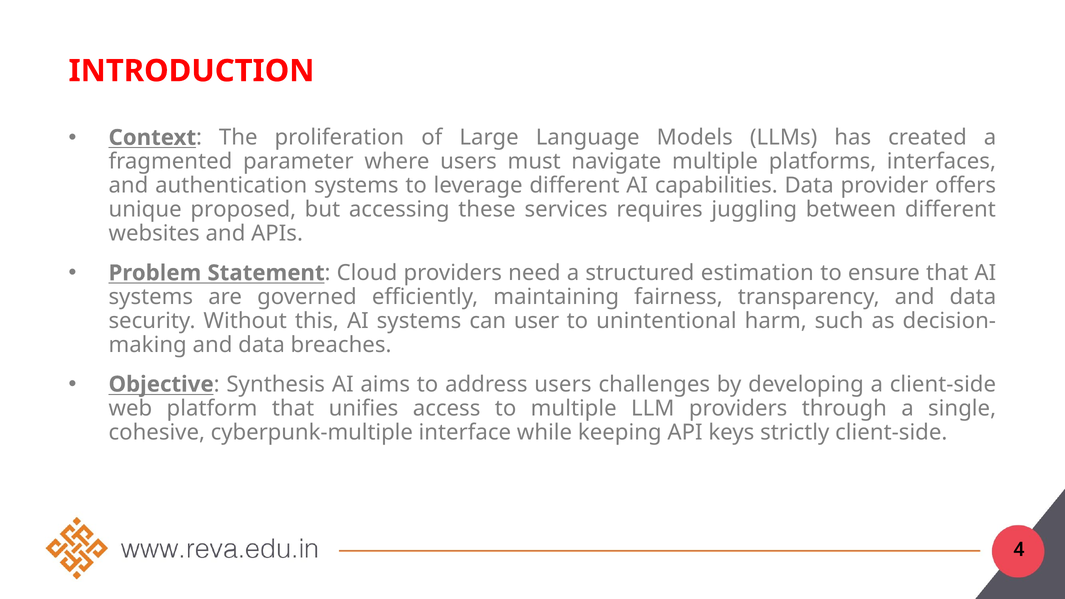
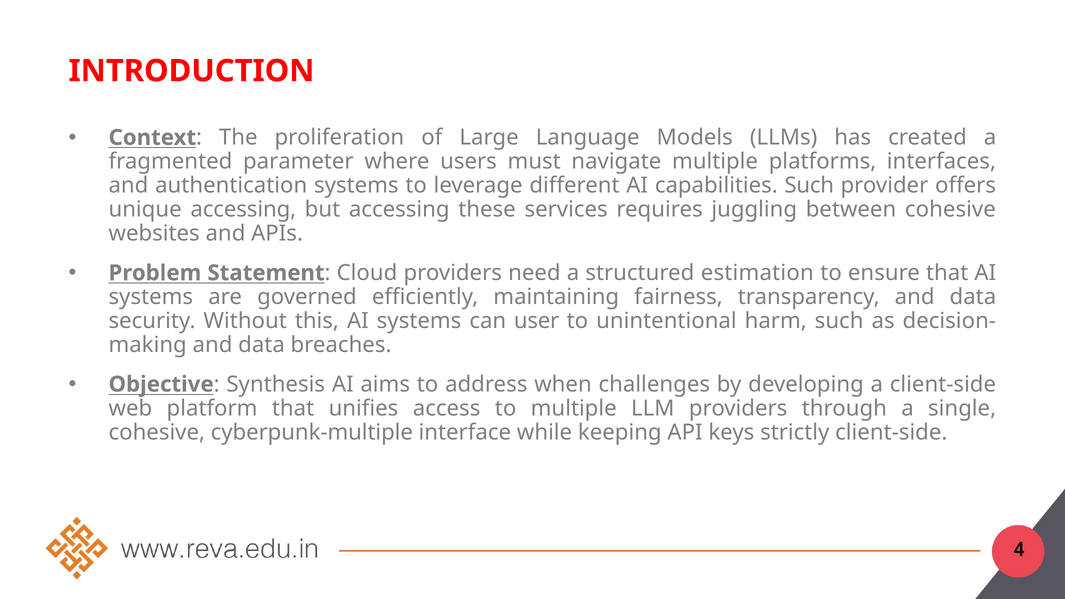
capabilities Data: Data -> Such (809, 186)
unique proposed: proposed -> accessing (243, 209)
between different: different -> cohesive (950, 209)
address users: users -> when (563, 384)
